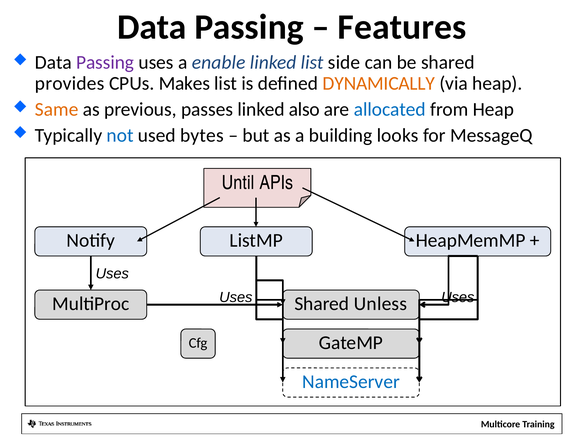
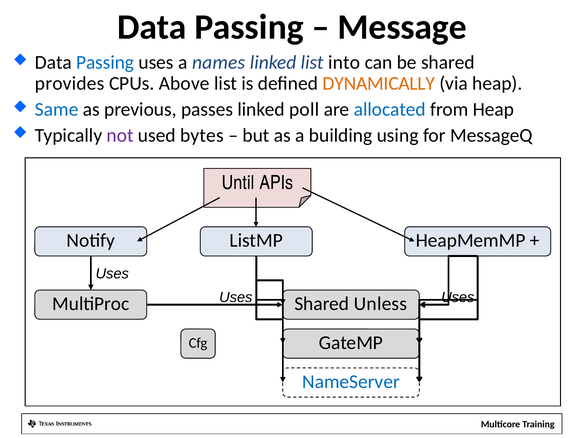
Features: Features -> Message (402, 27)
Passing colour: purple -> blue (105, 62)
enable: enable -> names (219, 62)
side: side -> into (344, 62)
Makes: Makes -> Above (184, 83)
Same colour: orange -> blue (57, 109)
also: also -> poll (304, 109)
not colour: blue -> purple (120, 135)
looks: looks -> using (398, 135)
